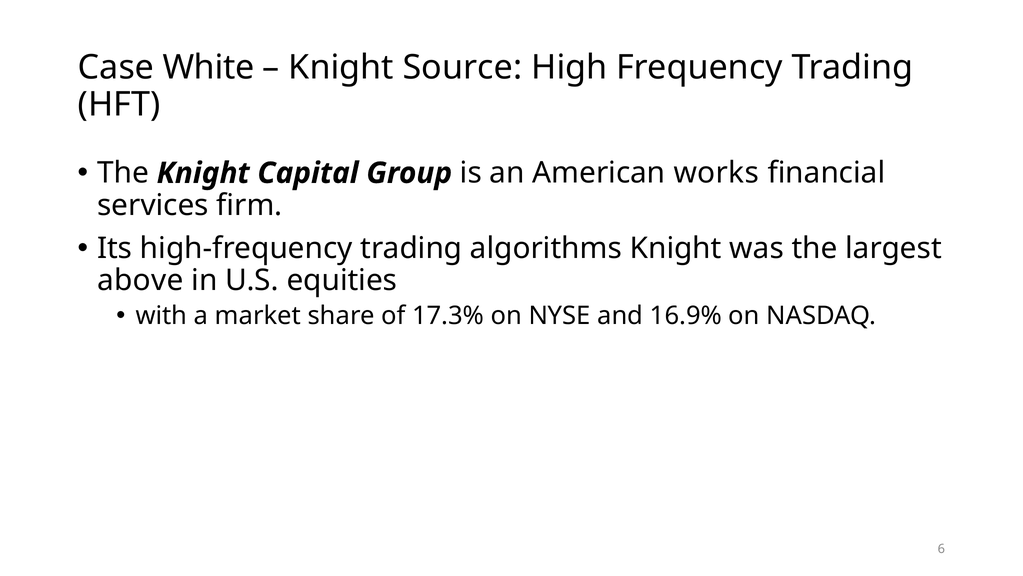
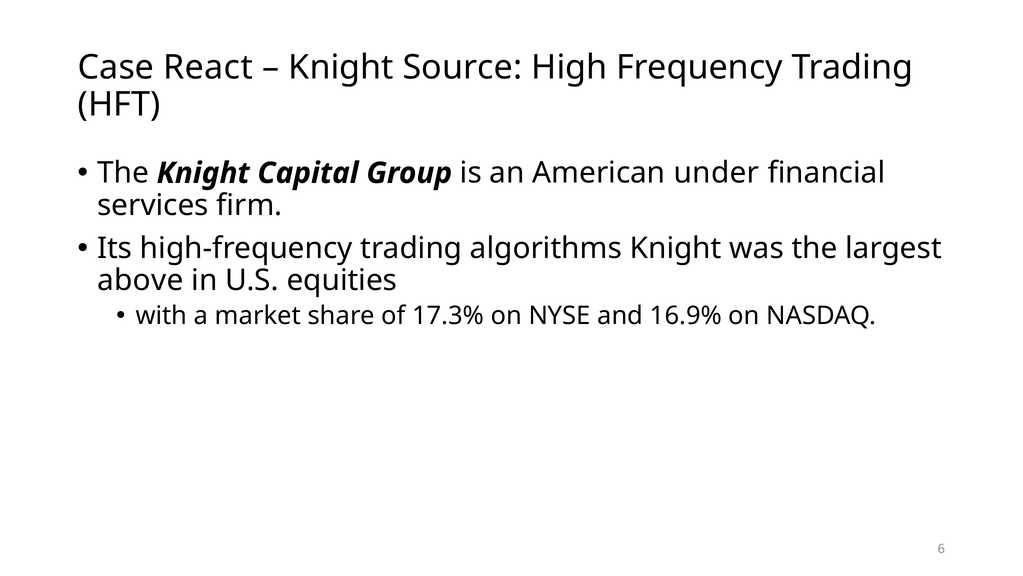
White: White -> React (208, 68)
works: works -> under (716, 173)
